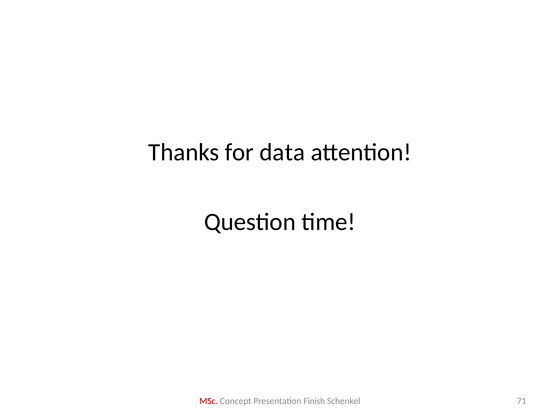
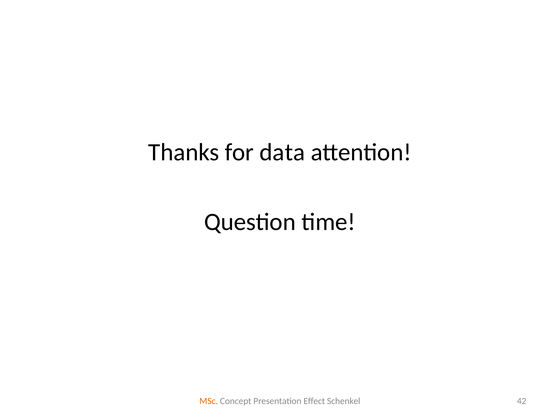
MSc colour: red -> orange (209, 401)
Finish: Finish -> Effect (314, 401)
71: 71 -> 42 (522, 401)
